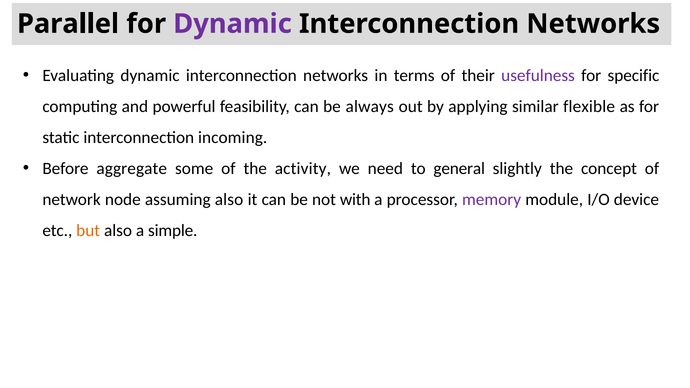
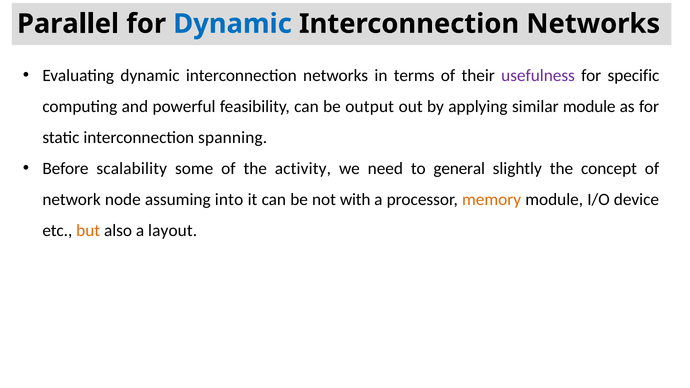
Dynamic colour: purple -> blue (233, 24)
always: always -> output (370, 107)
similar flexible: flexible -> module (589, 107)
incoming: incoming -> spanning (233, 138)
aggregate: aggregate -> scalability (132, 169)
assuming also: also -> into (229, 200)
memory colour: purple -> orange (492, 200)
simple: simple -> layout (173, 231)
